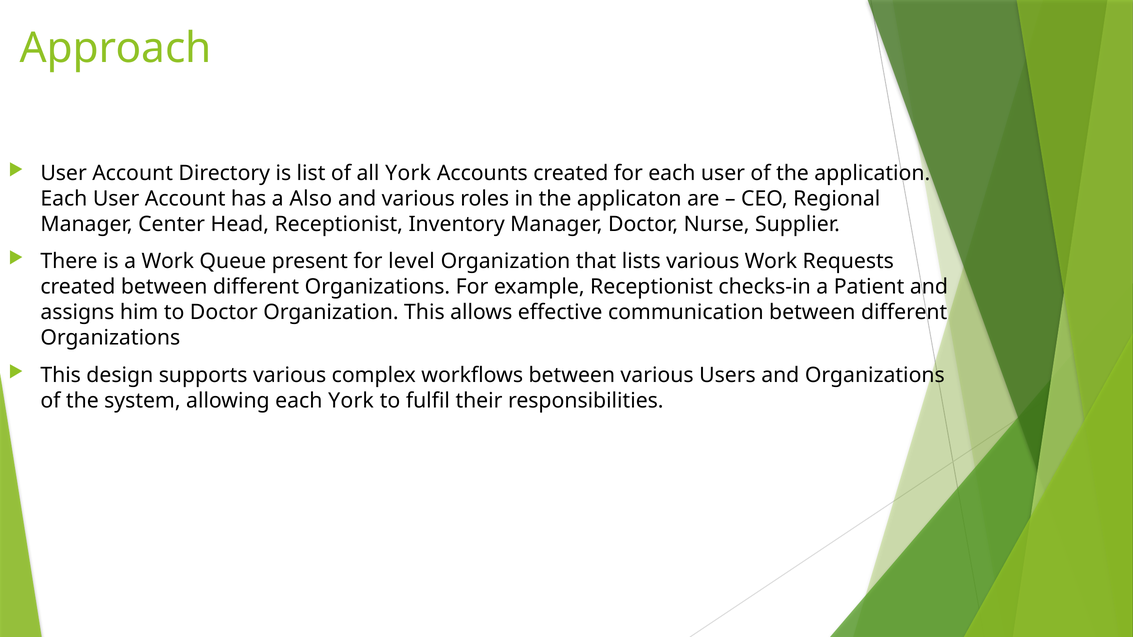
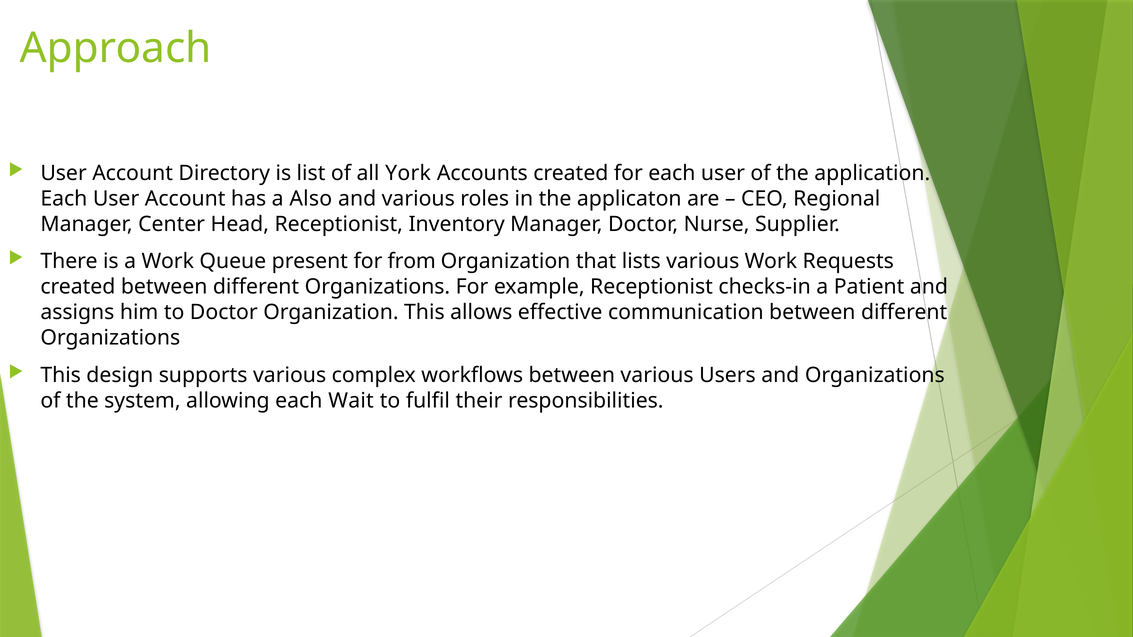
level: level -> from (412, 262)
each York: York -> Wait (351, 401)
